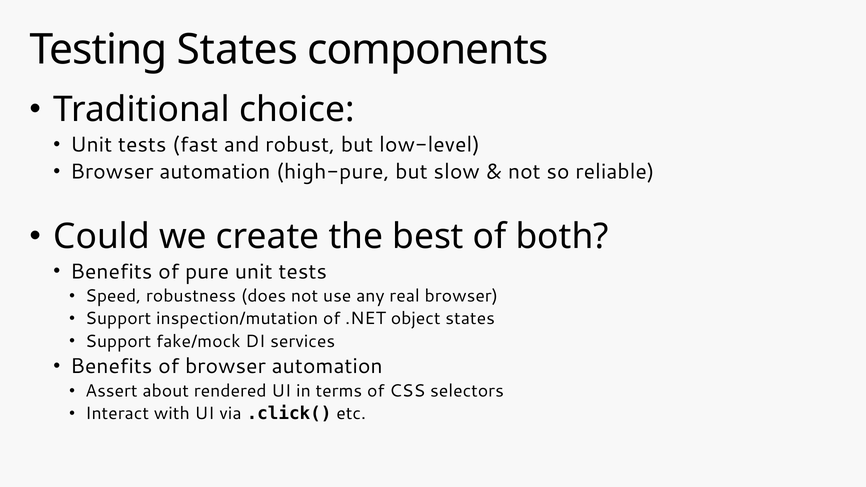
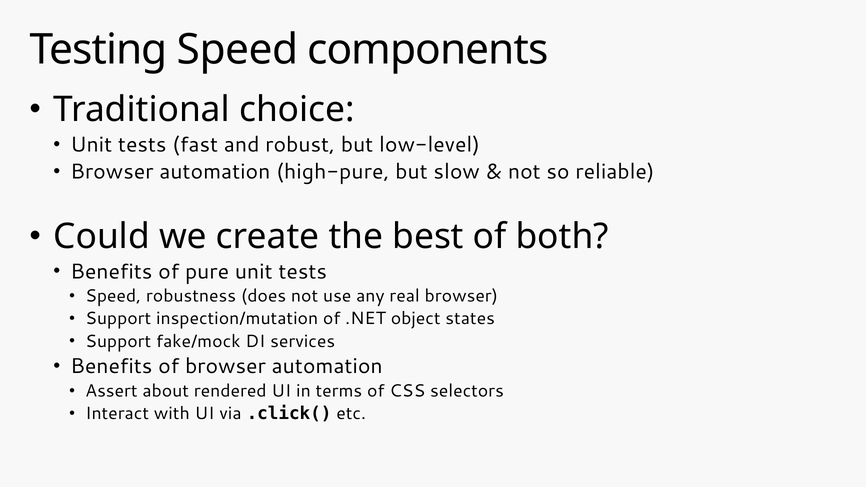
Testing States: States -> Speed (238, 50)
